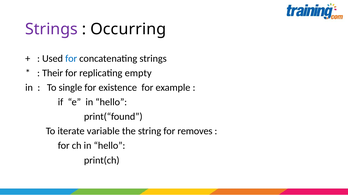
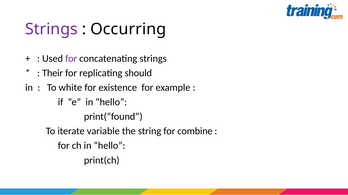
for colour: blue -> purple (71, 59)
empty: empty -> should (138, 73)
single: single -> white (70, 88)
removes: removes -> combine (195, 132)
